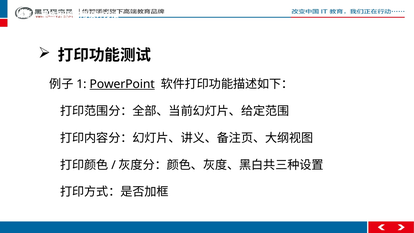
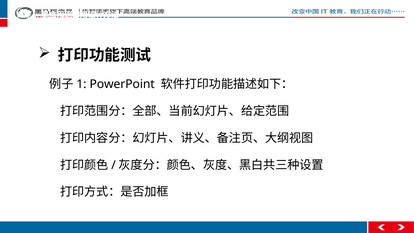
PowerPoint underline: present -> none (122, 84)
